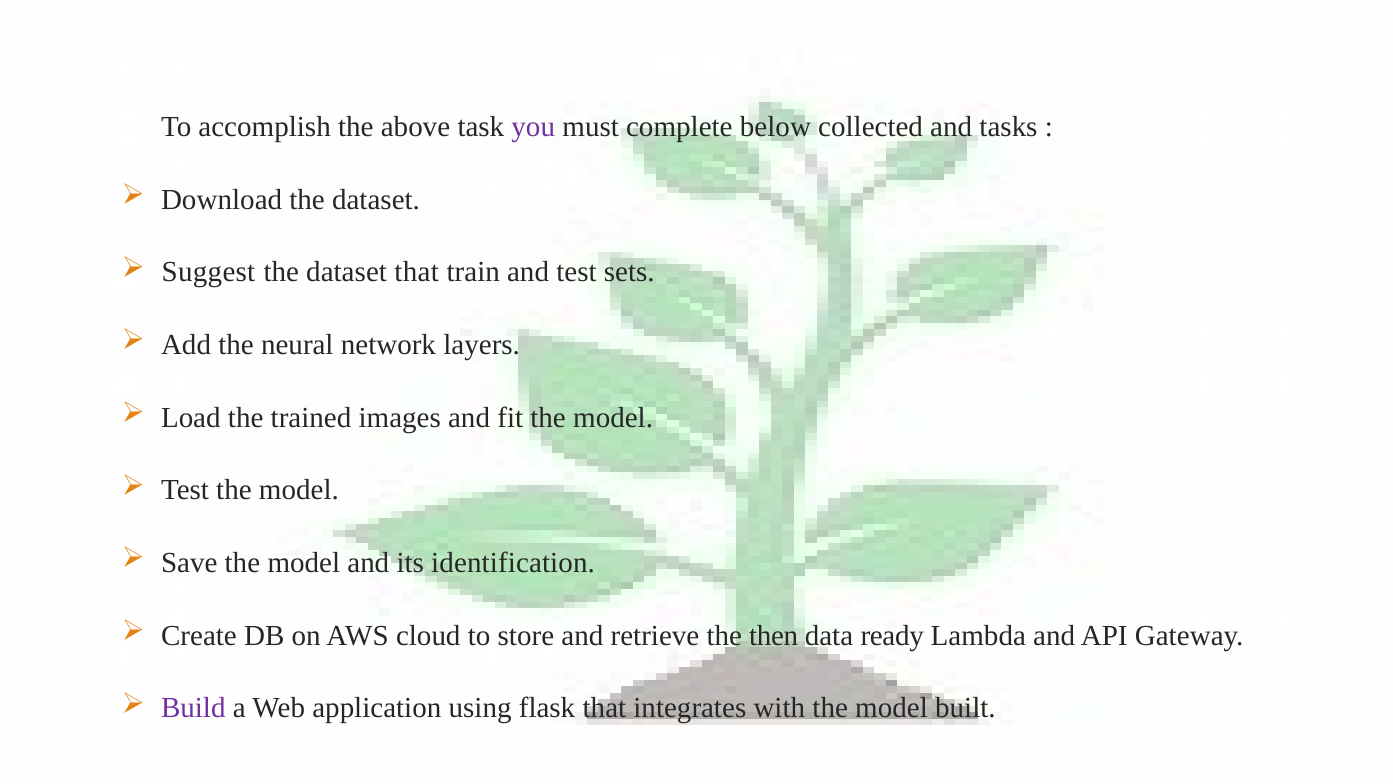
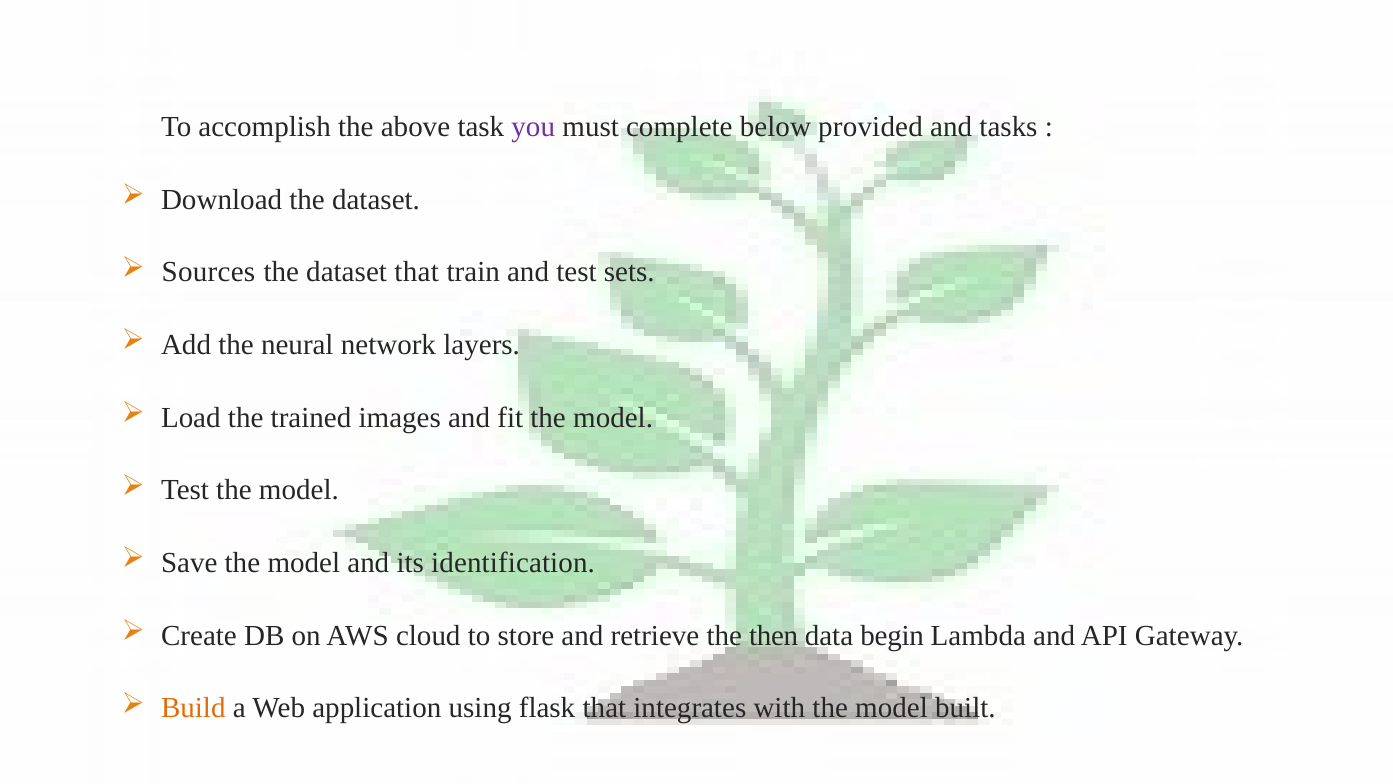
collected: collected -> provided (871, 127)
Suggest: Suggest -> Sources (208, 272)
ready: ready -> begin (892, 635)
Build colour: purple -> orange (193, 708)
